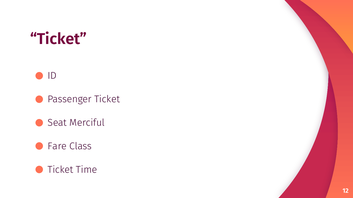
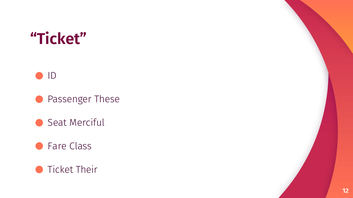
Passenger Ticket: Ticket -> These (107, 100)
Time: Time -> Their (87, 170)
